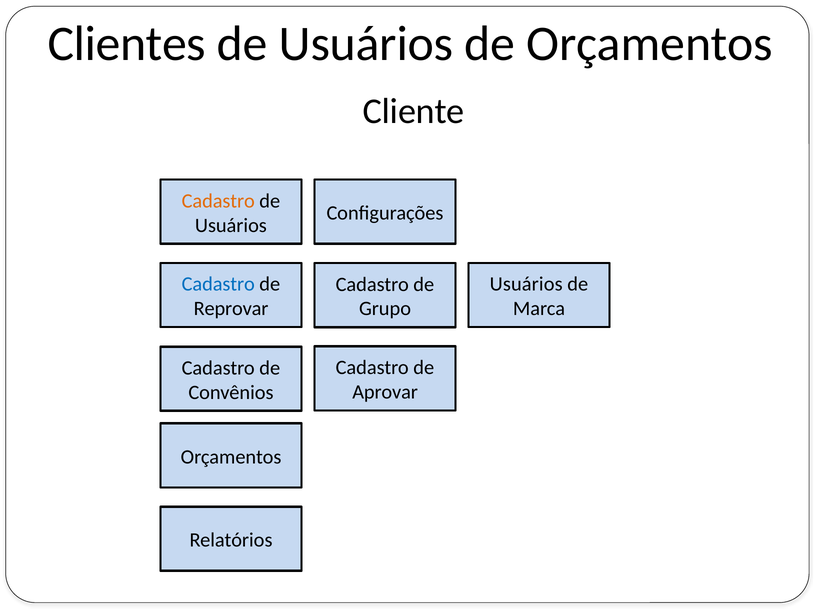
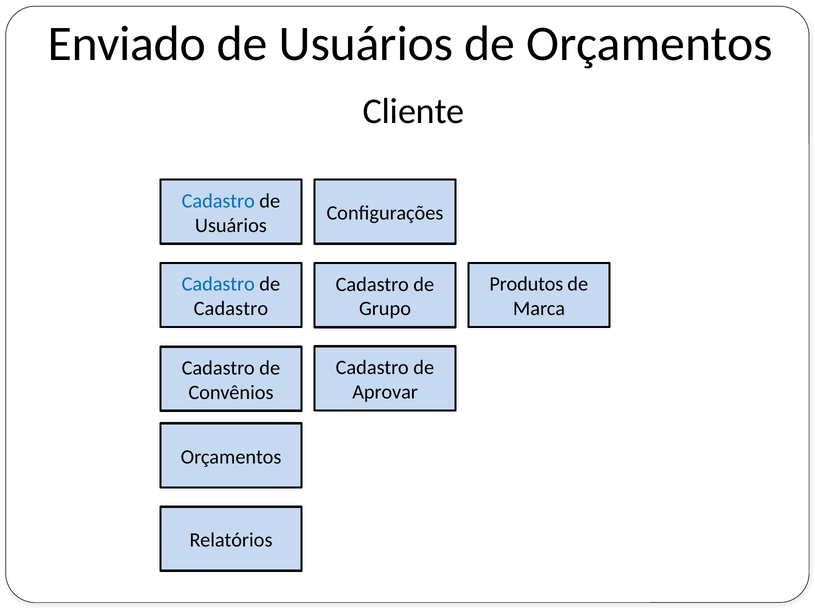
Clientes: Clientes -> Enviado (127, 44)
Cadastro colour: orange -> blue (218, 201)
Usuários: Usuários -> Produtos (526, 284)
Reprovar: Reprovar -> Cadastro (231, 309)
